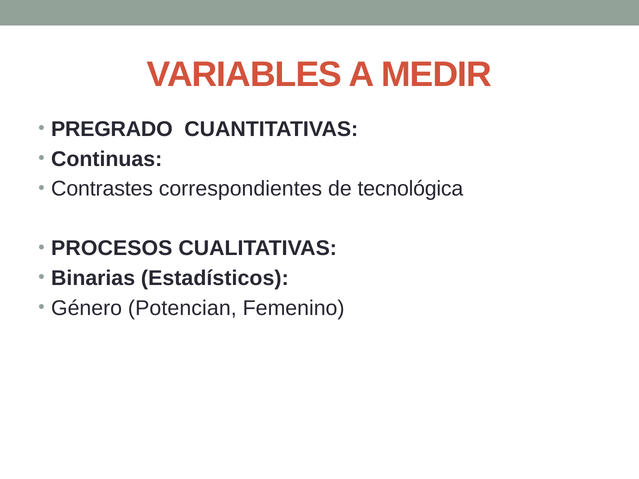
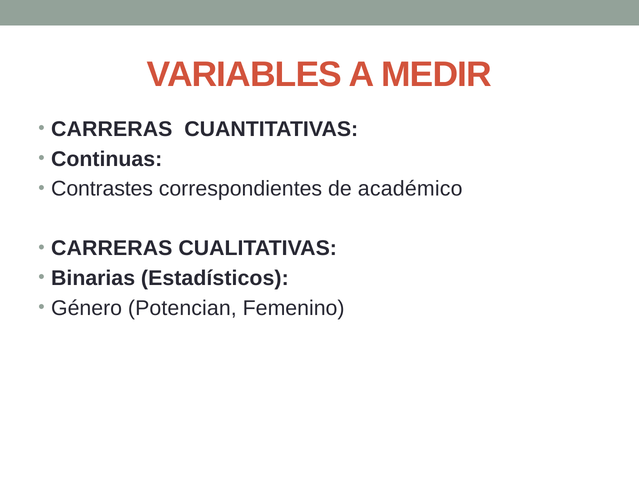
PREGRADO: PREGRADO -> CARRERAS (112, 129)
tecnológica: tecnológica -> académico (410, 189)
PROCESOS: PROCESOS -> CARRERAS (112, 249)
